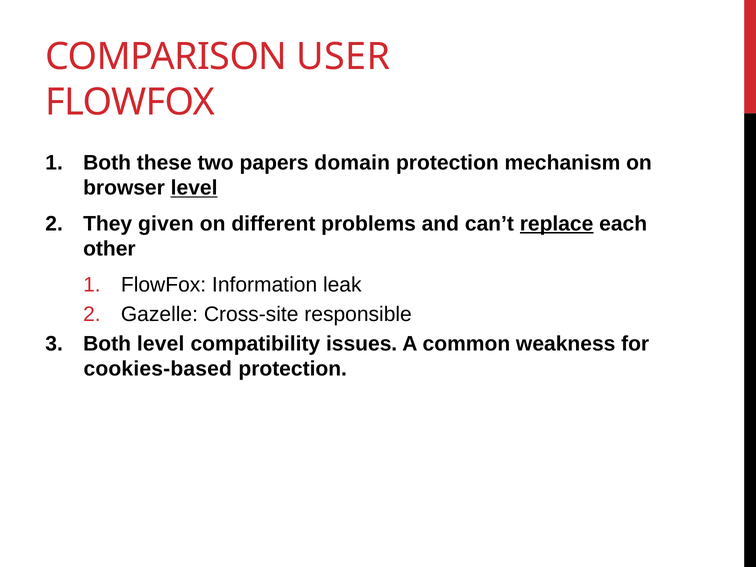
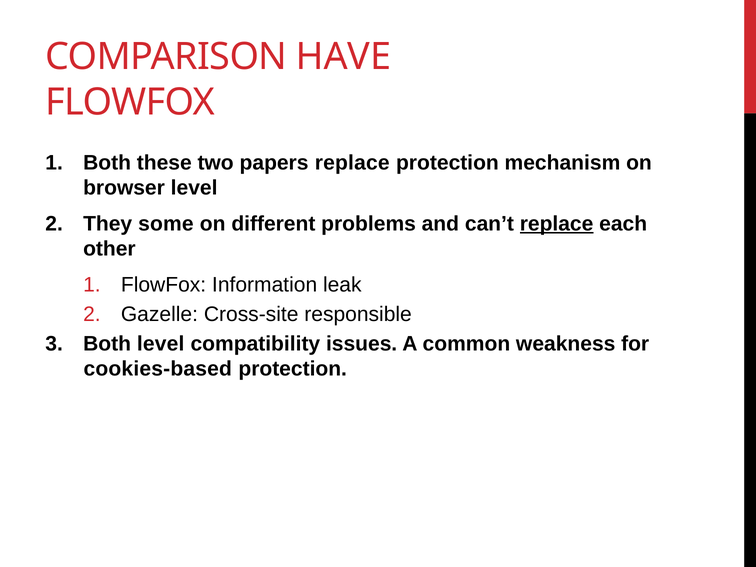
USER: USER -> HAVE (343, 57)
papers domain: domain -> replace (352, 163)
level underline: present -> none (194, 188)
given: given -> some (166, 224)
